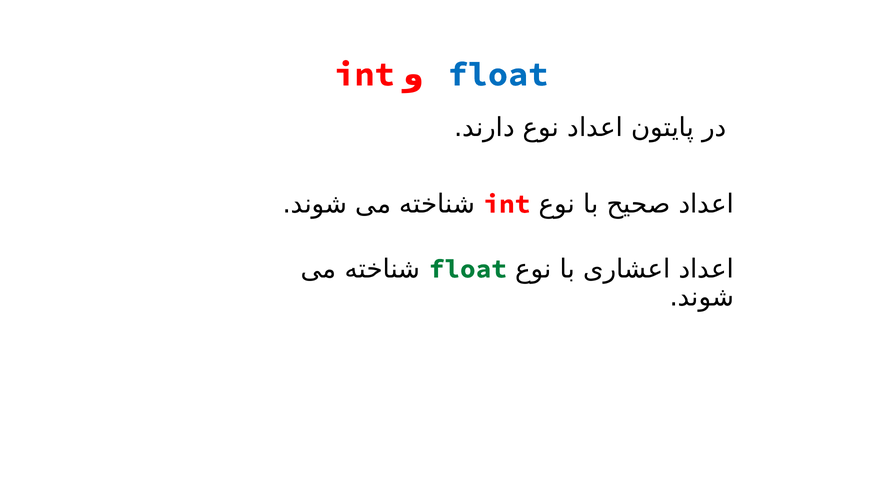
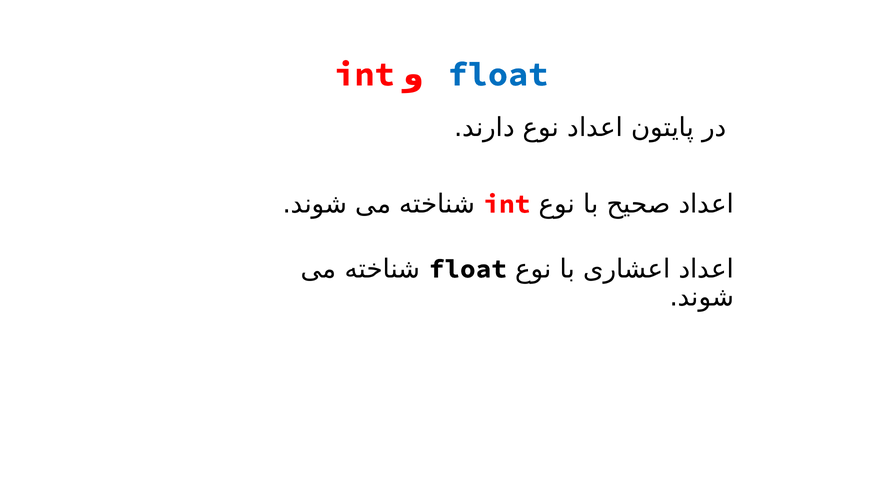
float colour: green -> black (468, 269)
